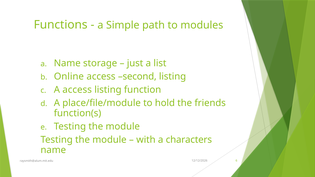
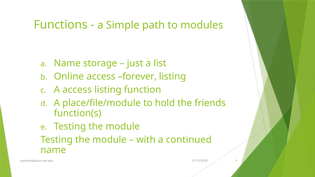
second: second -> forever (137, 77)
characters: characters -> continued (189, 140)
